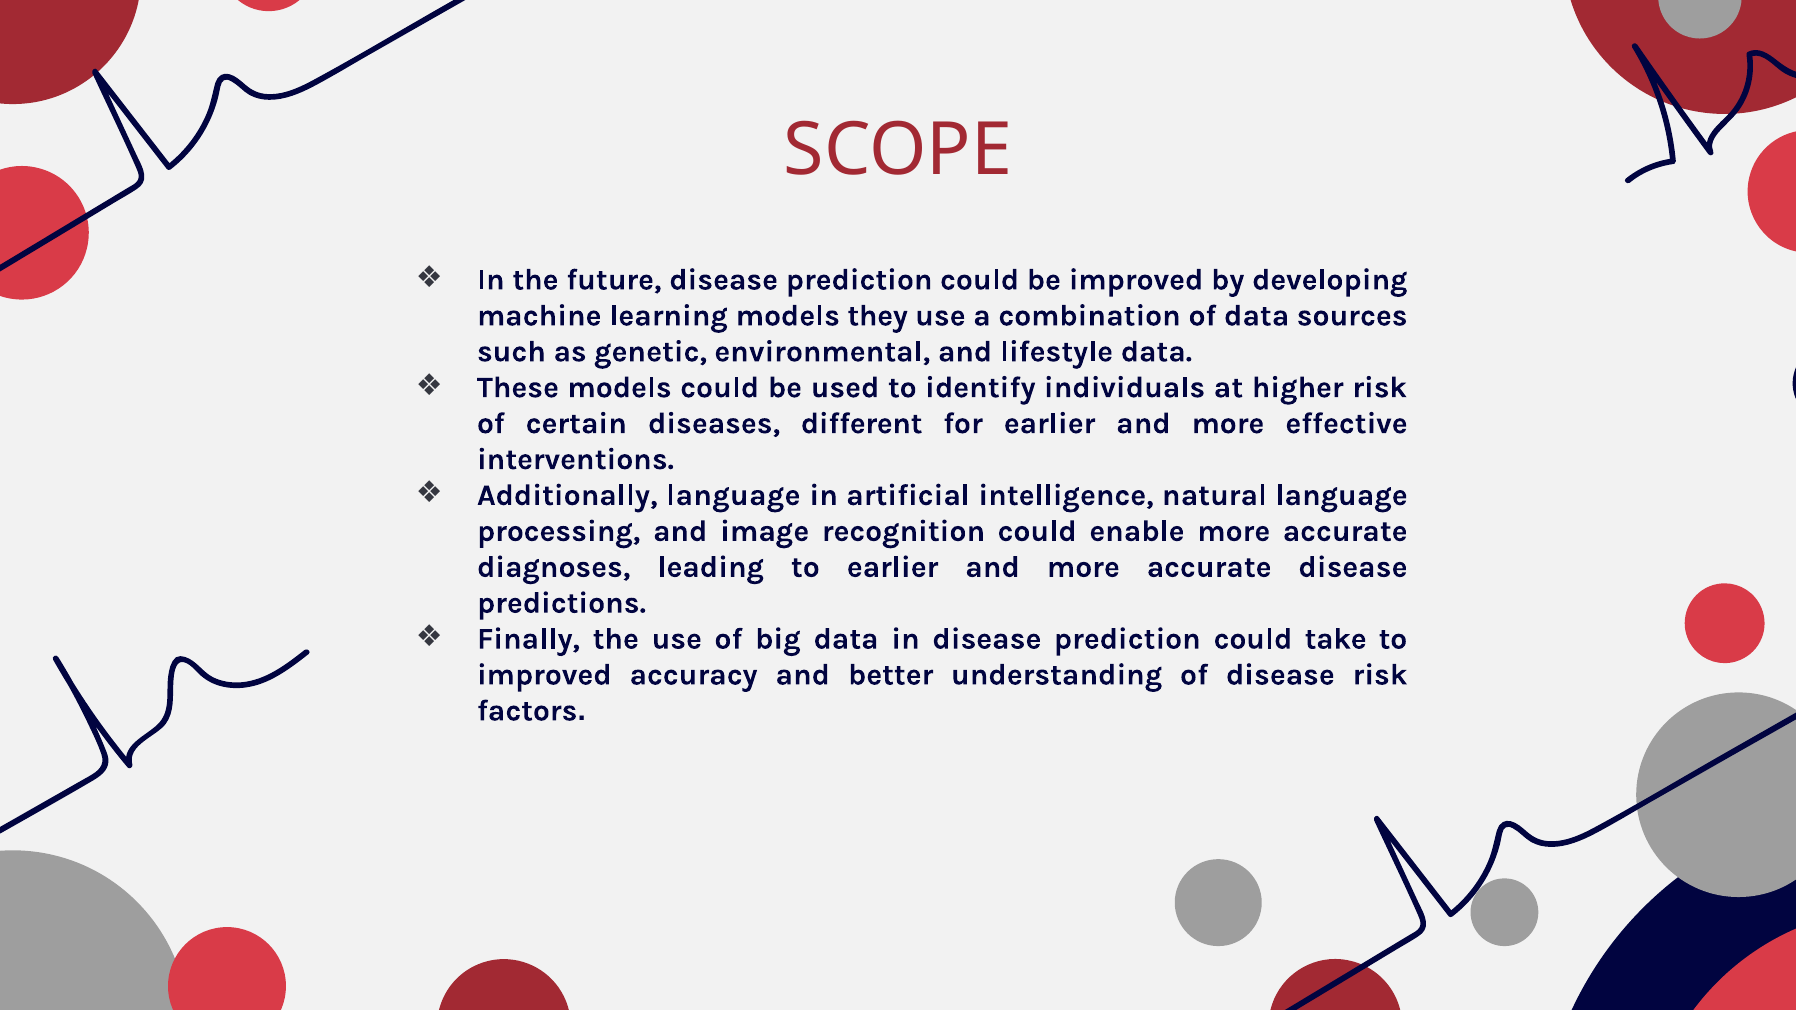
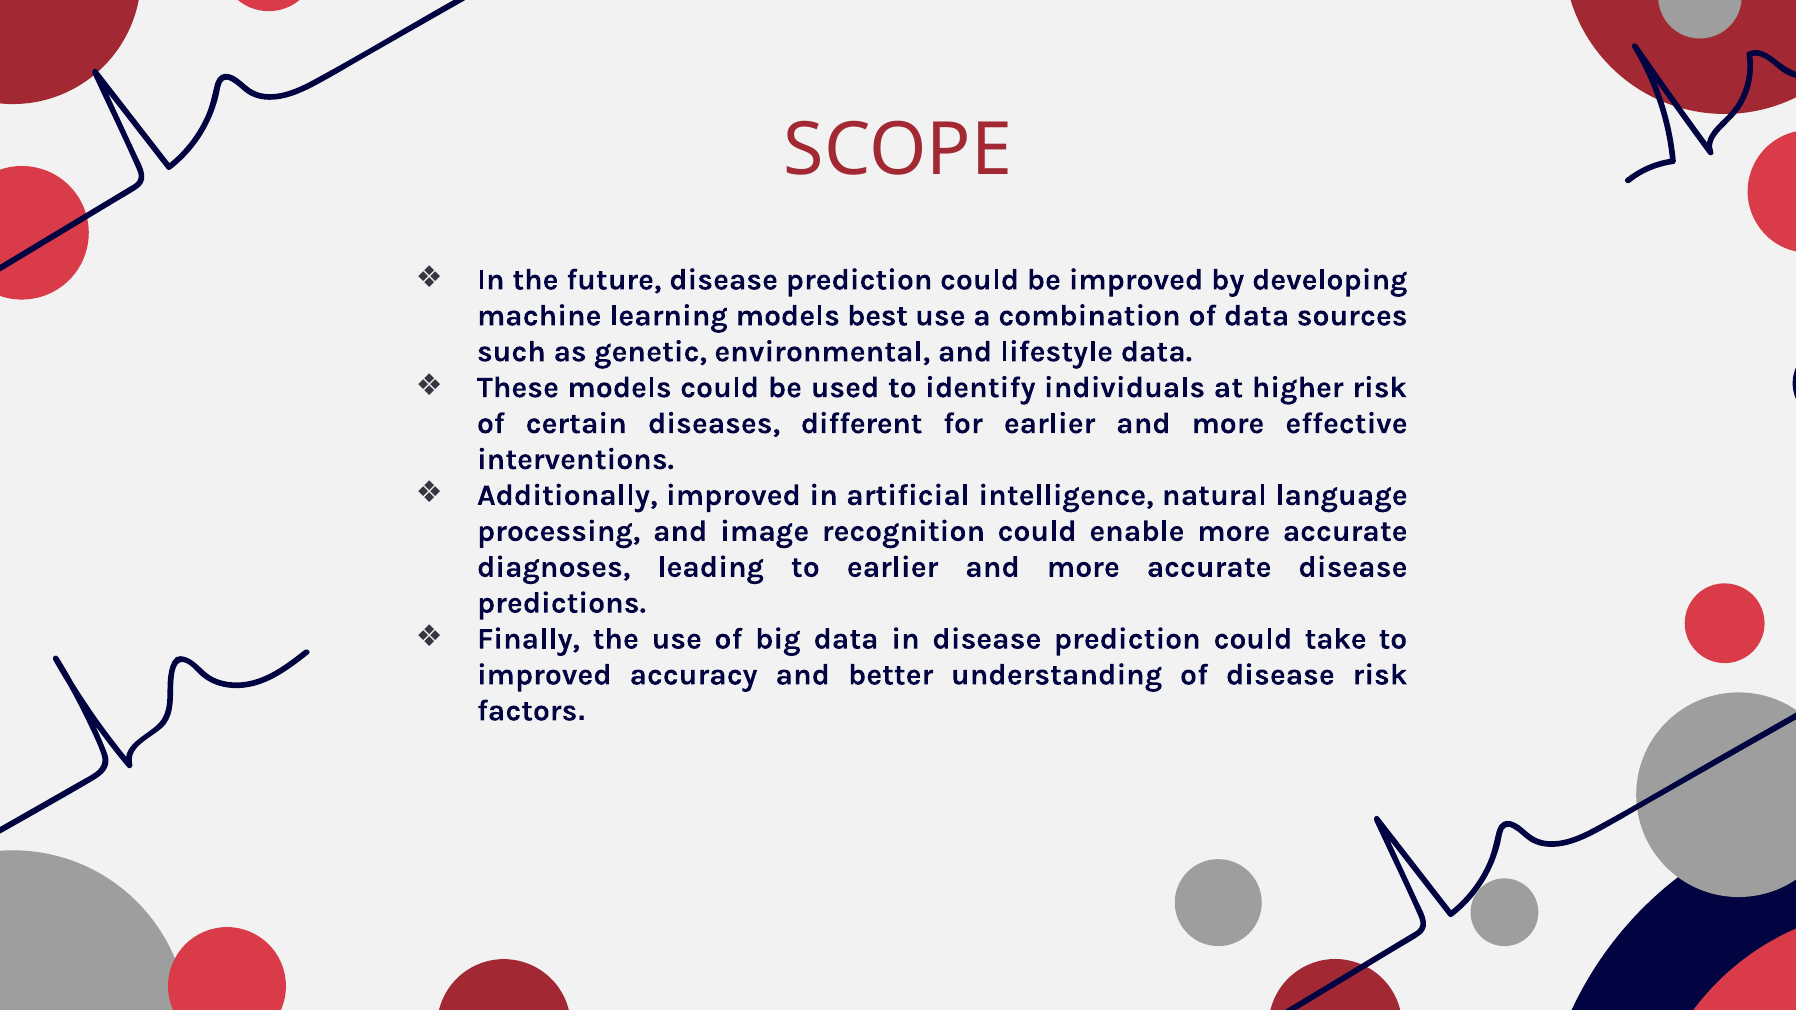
they: they -> best (878, 316)
Additionally language: language -> improved (733, 495)
